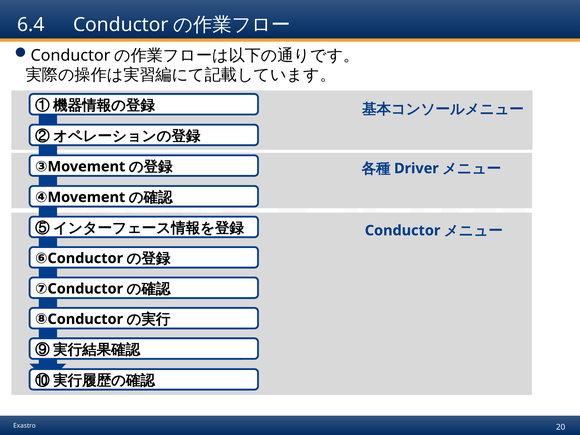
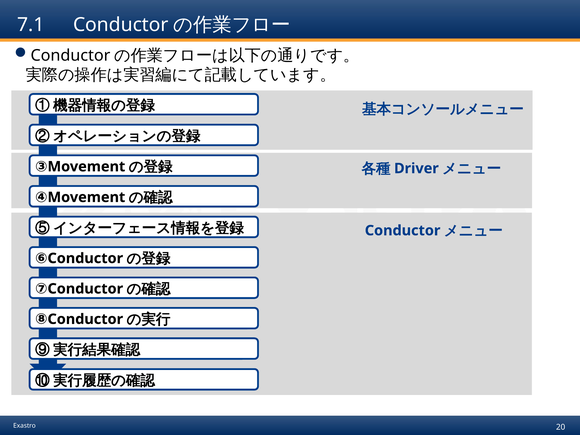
6.4: 6.4 -> 7.1 (31, 25)
